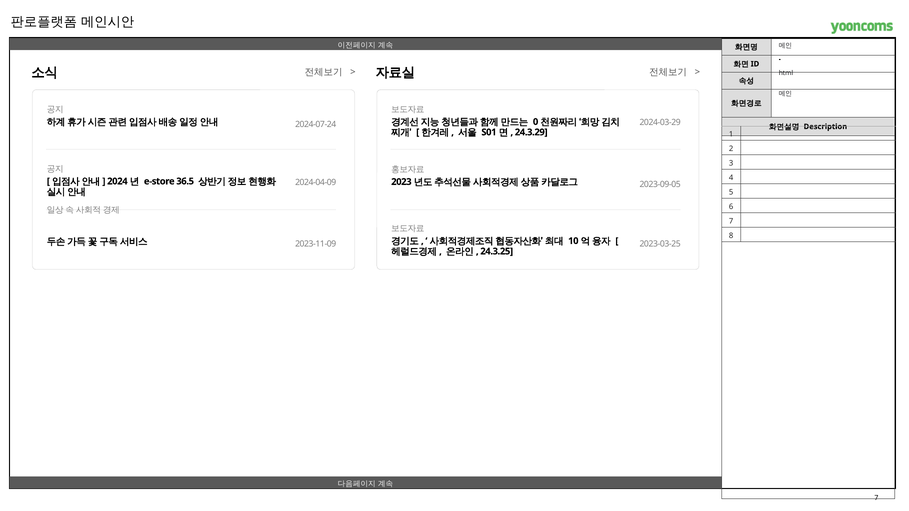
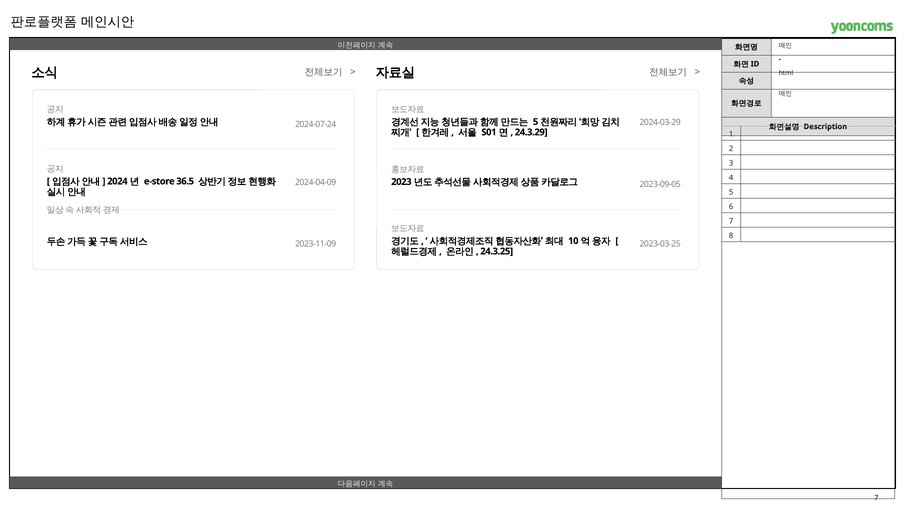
0: 0 -> 5 (536, 122)
